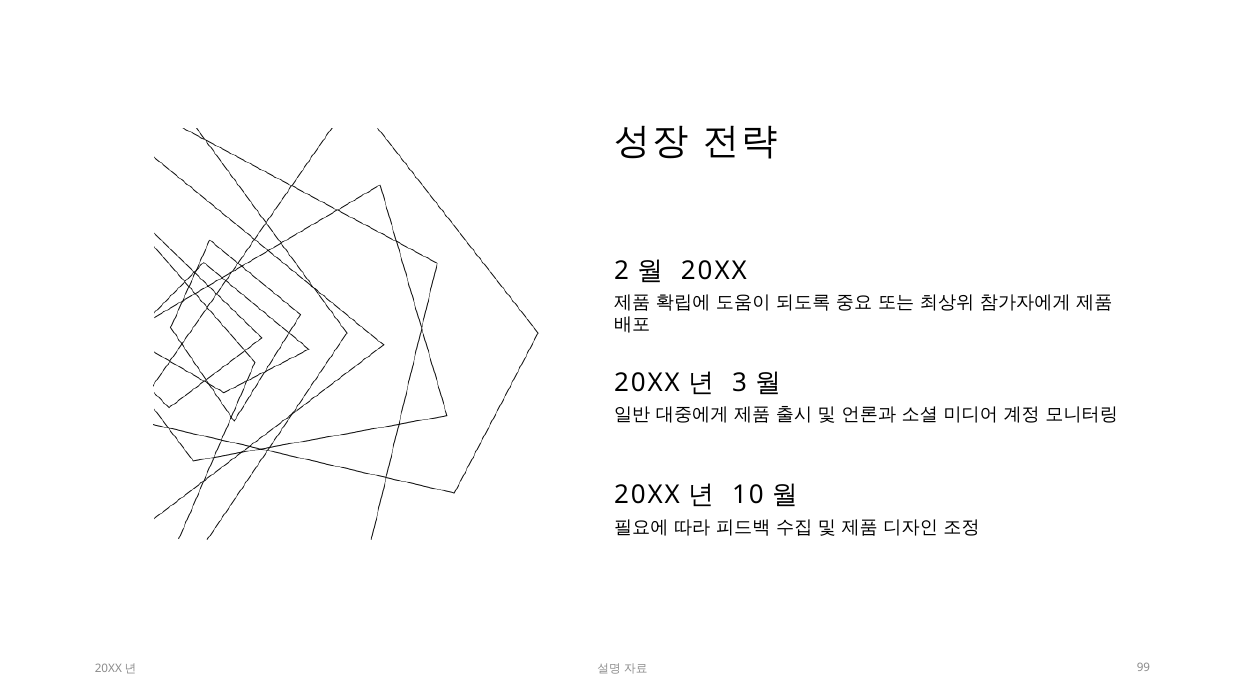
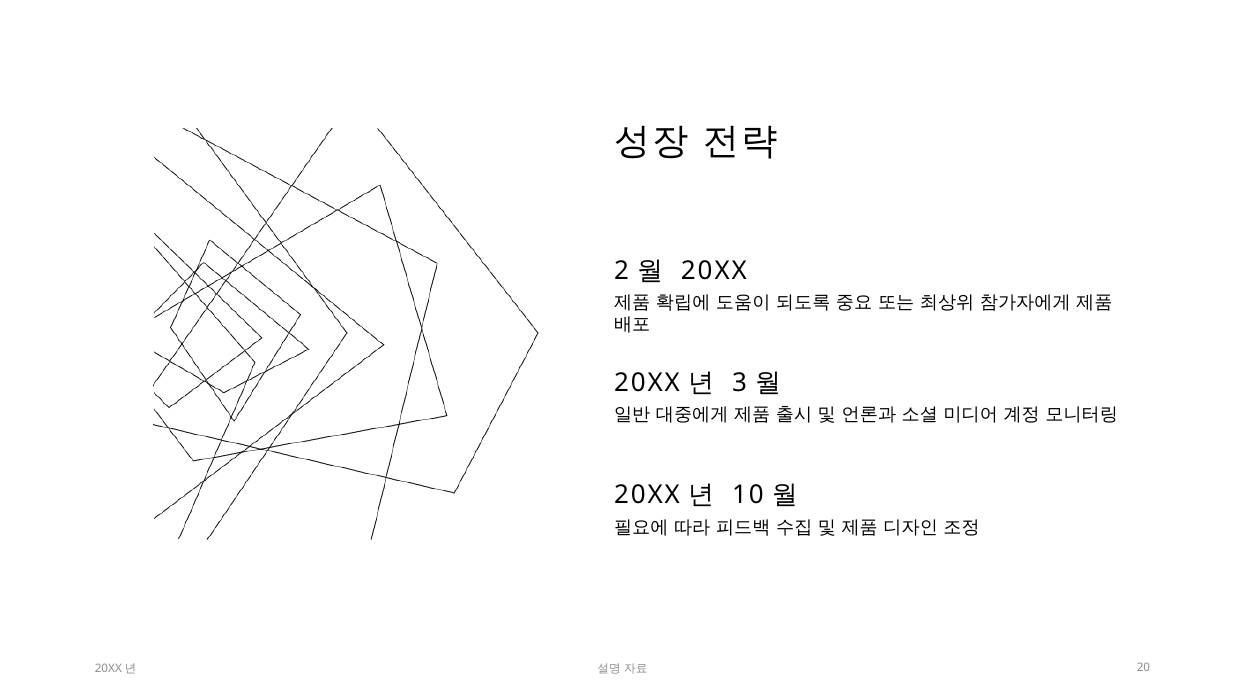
99: 99 -> 20 (1143, 668)
